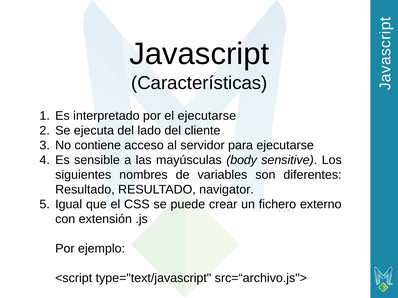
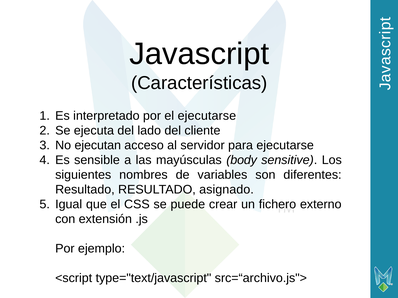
contiene: contiene -> ejecutan (98, 146)
navigator: navigator -> asignado (227, 190)
